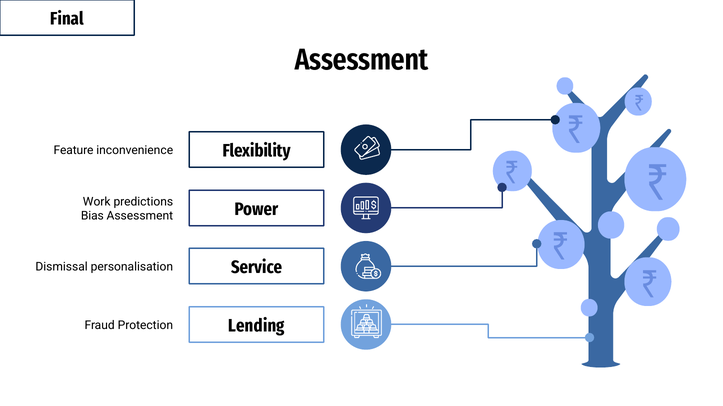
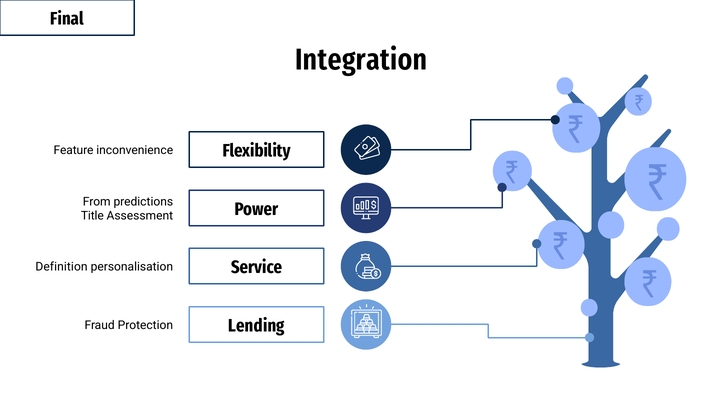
Assessment: Assessment -> Integration (361, 60)
Work: Work -> From (97, 202)
Bias: Bias -> Title (92, 216)
Dismissal: Dismissal -> Definition (61, 267)
